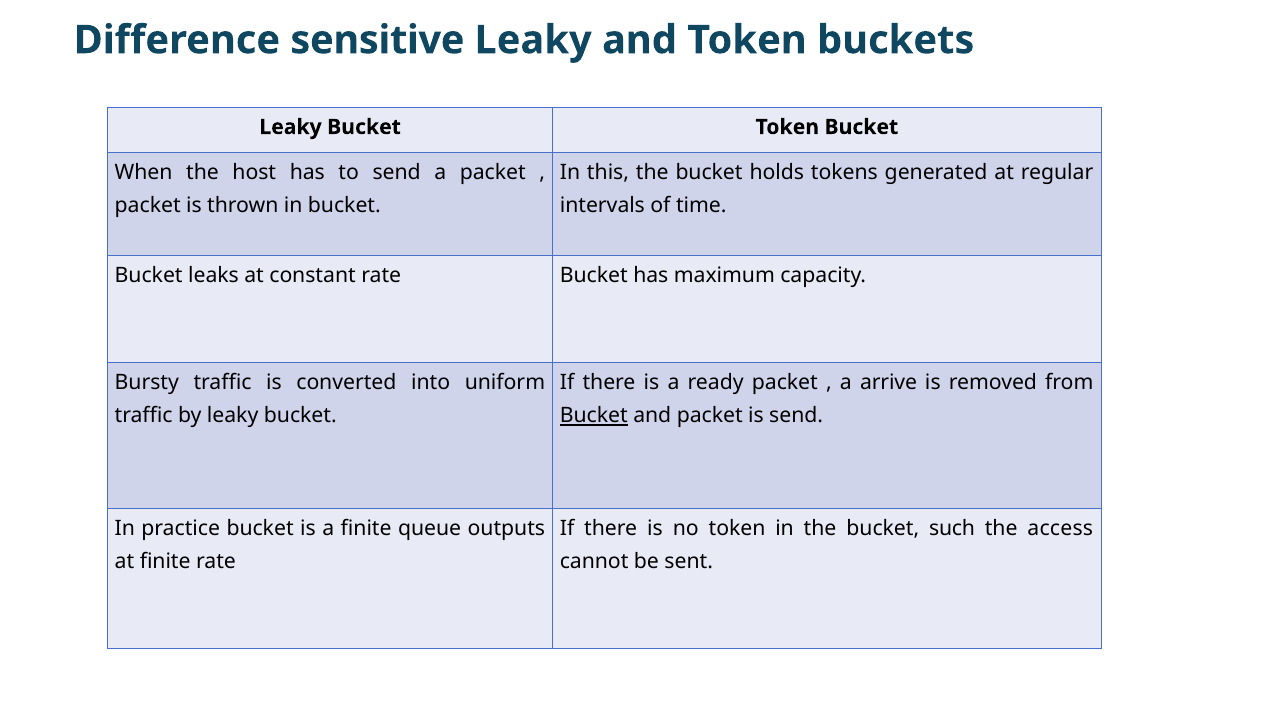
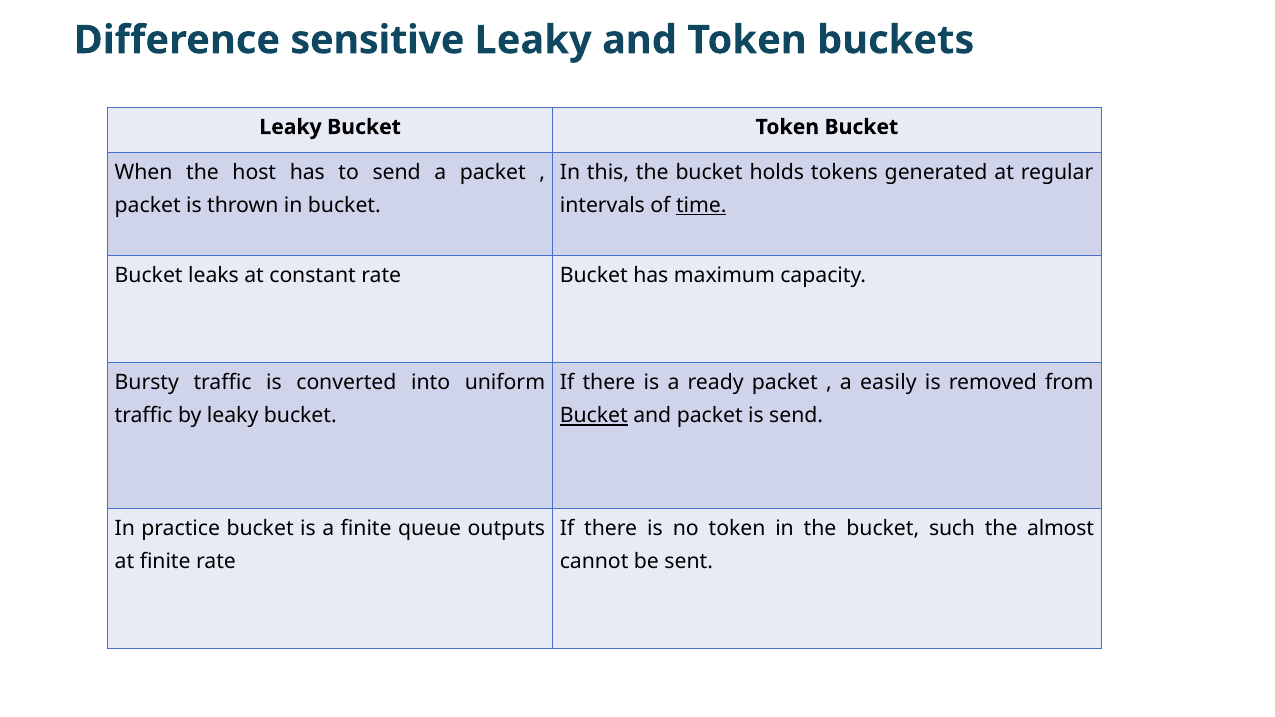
time underline: none -> present (701, 205)
arrive: arrive -> easily (888, 383)
access: access -> almost (1061, 528)
